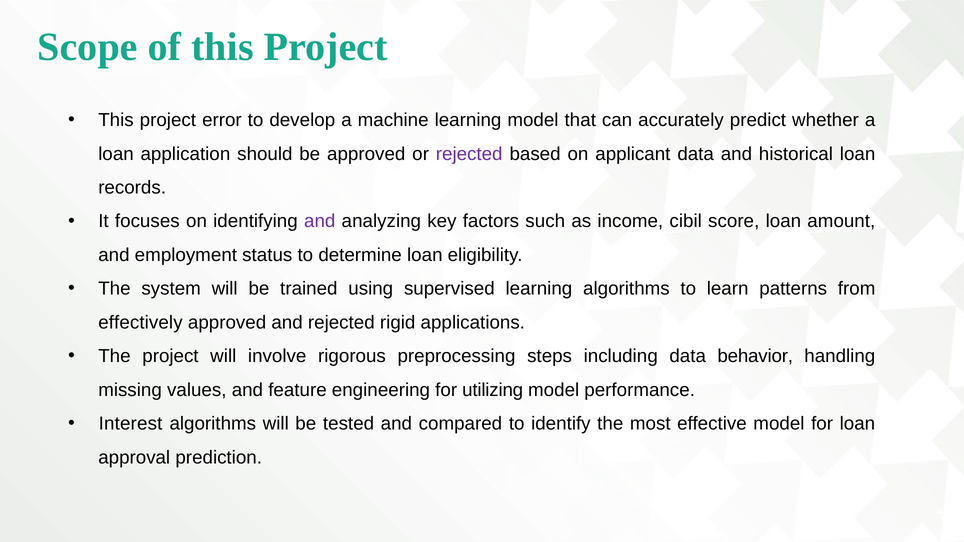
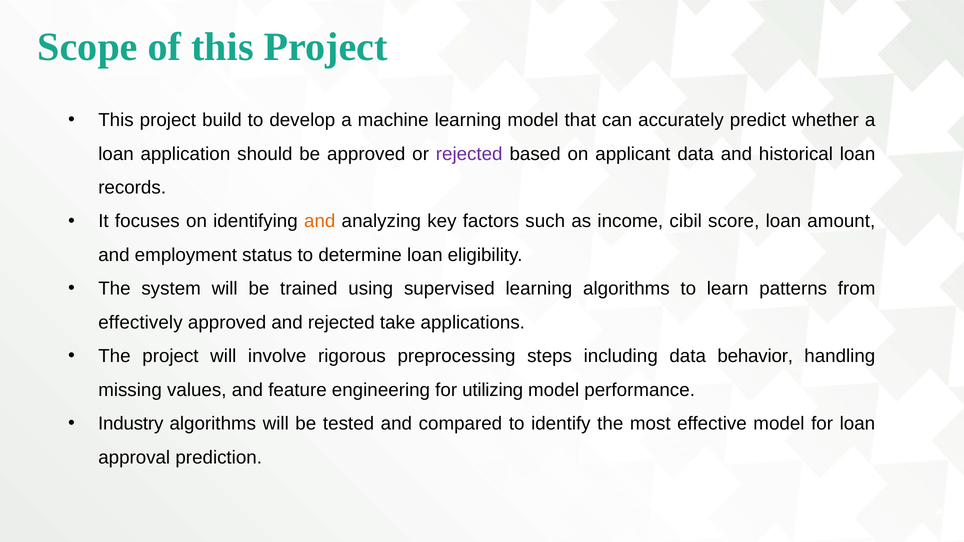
error: error -> build (222, 120)
and colour: purple -> orange (320, 221)
rigid: rigid -> take (398, 323)
Interest: Interest -> Industry (131, 424)
